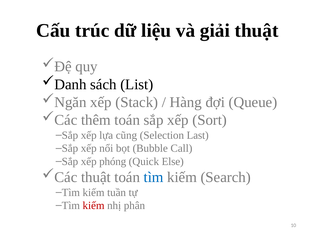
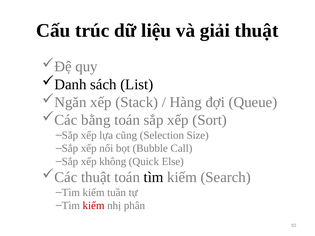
thêm: thêm -> bằng (96, 120)
Last: Last -> Size (198, 135)
phóng: phóng -> không (113, 162)
tìm colour: blue -> black (154, 177)
